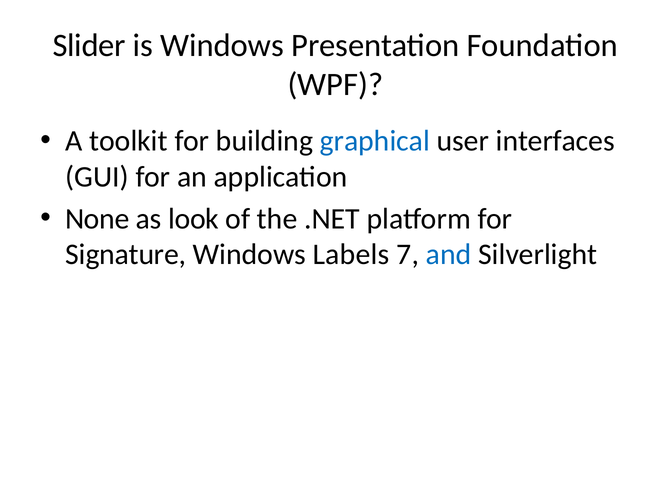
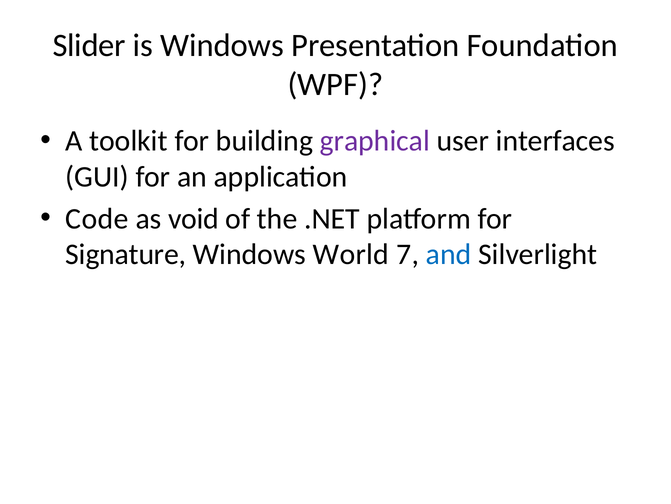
graphical colour: blue -> purple (375, 141)
None: None -> Code (97, 218)
look: look -> void (194, 218)
Labels: Labels -> World (351, 254)
